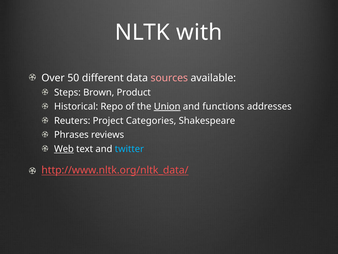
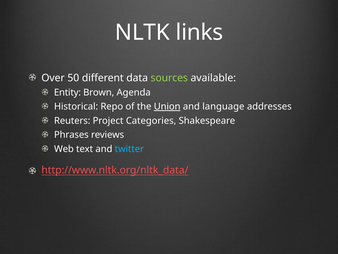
with: with -> links (199, 32)
sources colour: pink -> light green (169, 78)
Steps: Steps -> Entity (67, 92)
Product: Product -> Agenda (134, 92)
functions: functions -> language (223, 106)
Web underline: present -> none (64, 149)
